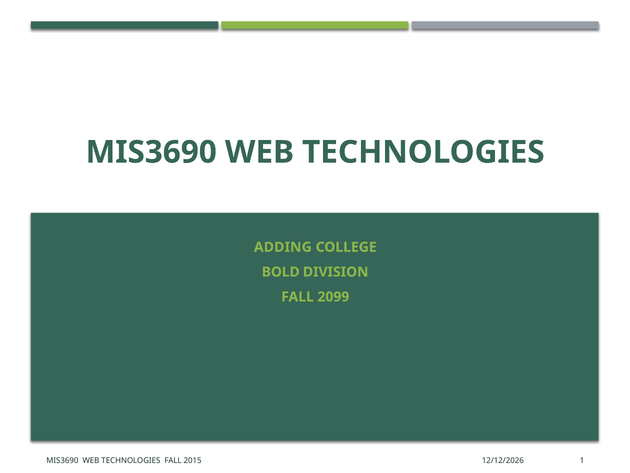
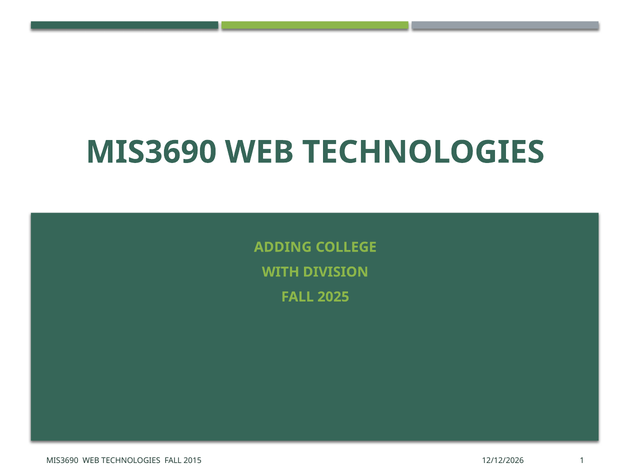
BOLD: BOLD -> WITH (281, 272)
2099: 2099 -> 2025 (333, 297)
